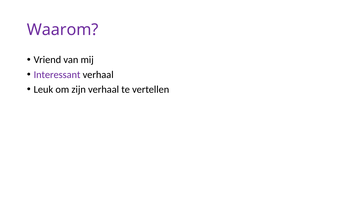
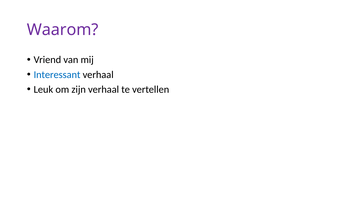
Interessant colour: purple -> blue (57, 75)
